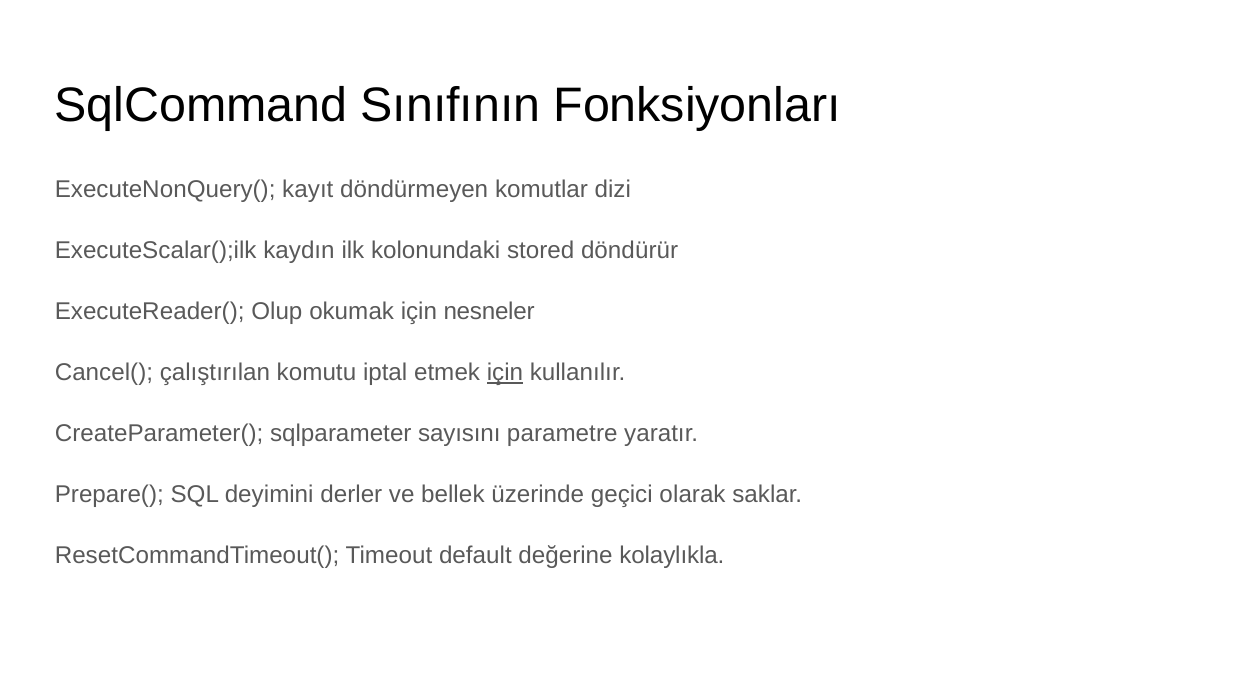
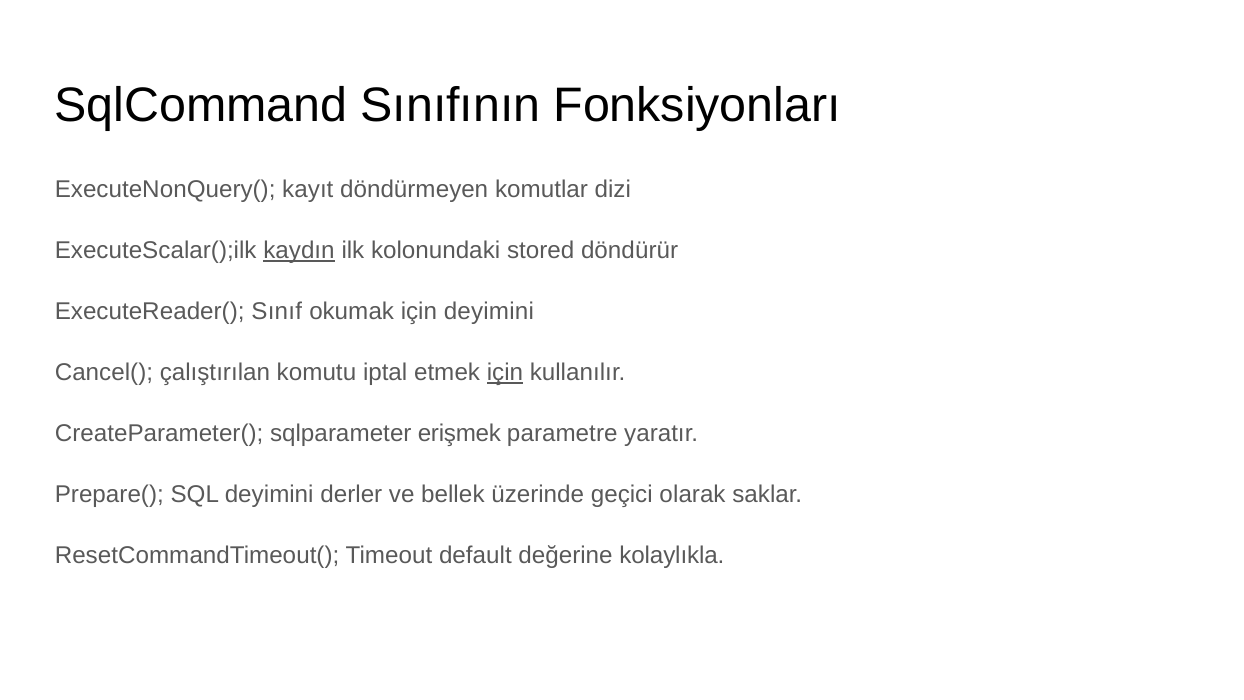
kaydın underline: none -> present (299, 251)
Olup: Olup -> Sınıf (277, 312)
için nesneler: nesneler -> deyimini (489, 312)
sayısını: sayısını -> erişmek (459, 434)
